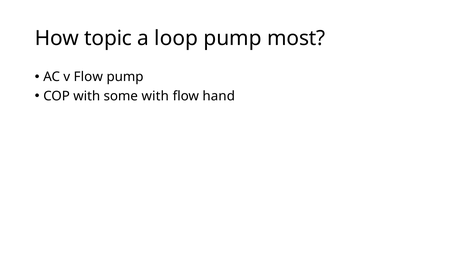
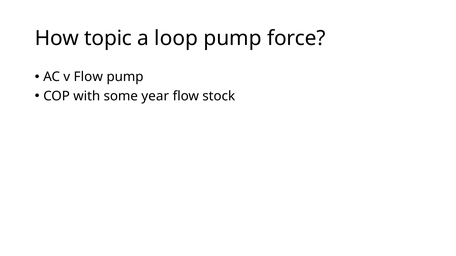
most: most -> force (296, 38)
some with: with -> year (155, 96)
hand: hand -> stock (219, 96)
